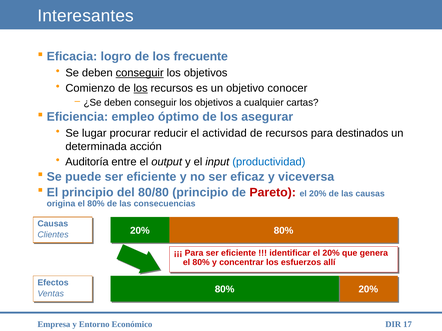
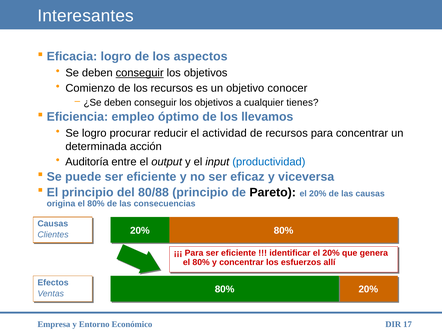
frecuente: frecuente -> aspectos (201, 57)
los underline: present -> none (141, 88)
cartas: cartas -> tienes (302, 103)
asegurar: asegurar -> llevamos (267, 117)
Se lugar: lugar -> logro (94, 133)
para destinados: destinados -> concentrar (362, 133)
80/80: 80/80 -> 80/88 (154, 193)
Pareto colour: red -> black (273, 193)
